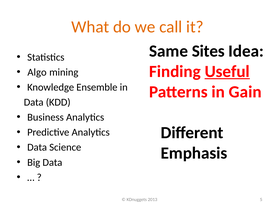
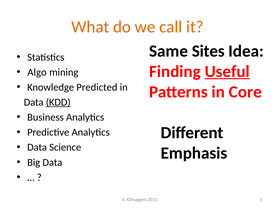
Ensemble: Ensemble -> Predicted (97, 87)
Gain: Gain -> Core (245, 92)
KDD underline: none -> present (58, 102)
